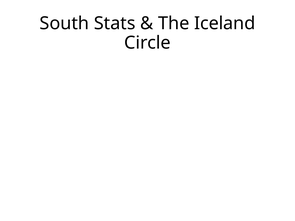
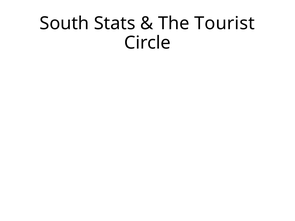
Iceland: Iceland -> Tourist (225, 23)
